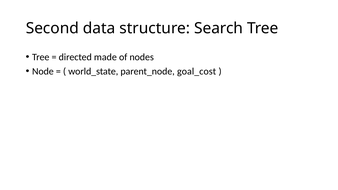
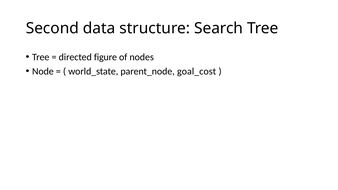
made: made -> figure (105, 57)
